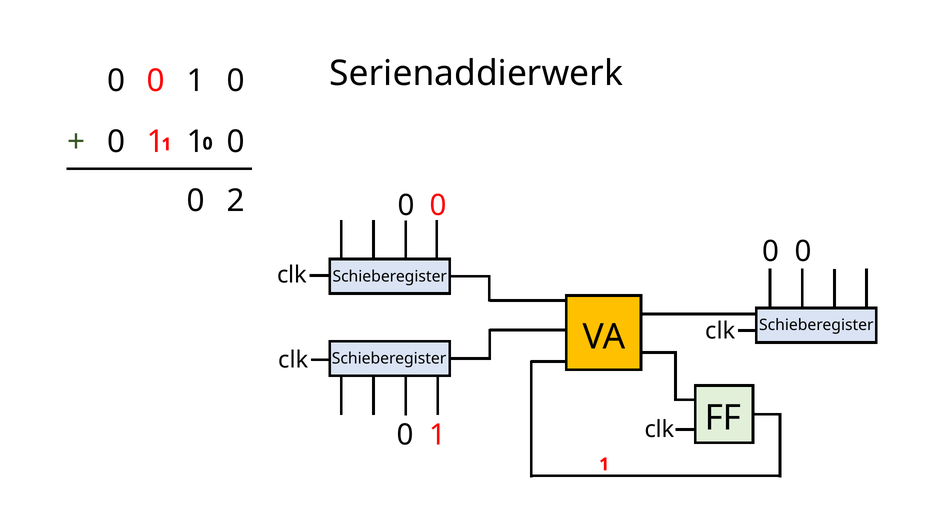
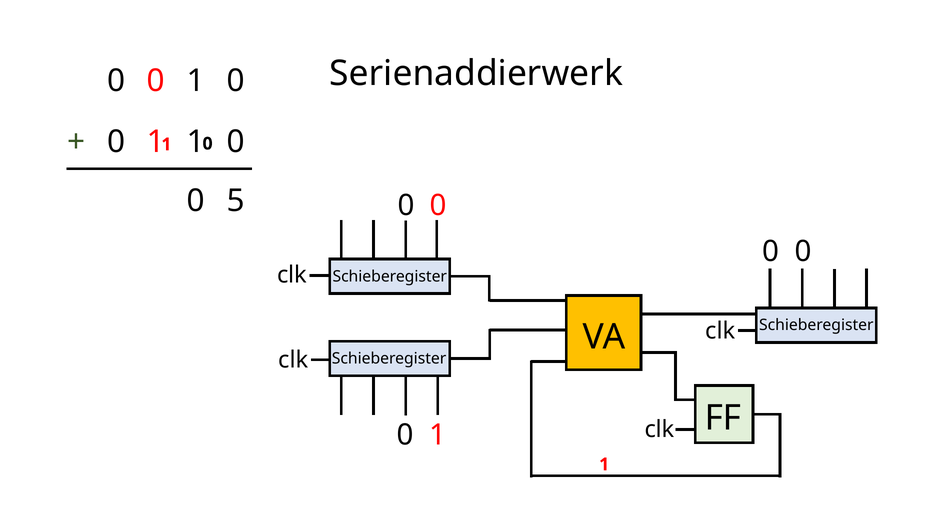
2: 2 -> 5 (236, 201)
